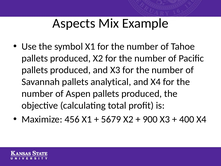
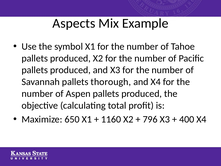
analytical: analytical -> thorough (111, 82)
456: 456 -> 650 (72, 119)
5679: 5679 -> 1160 (111, 119)
900: 900 -> 796 (150, 119)
